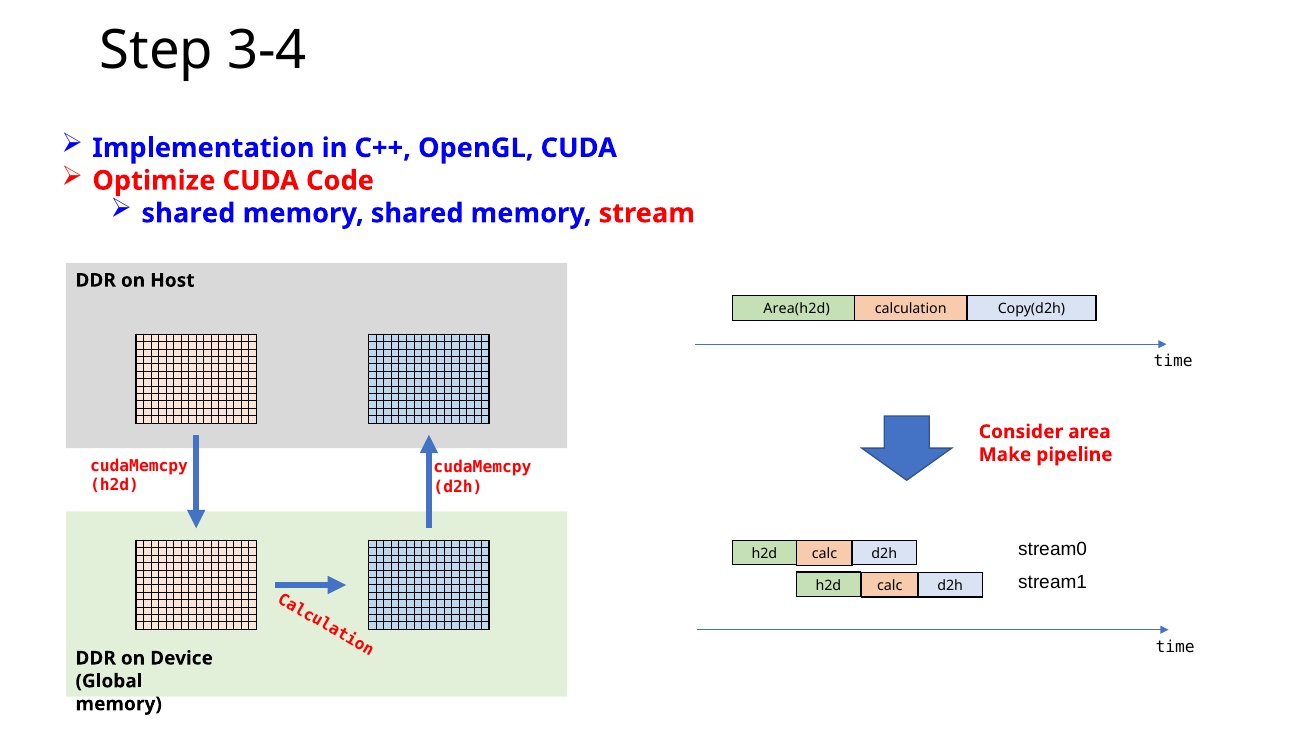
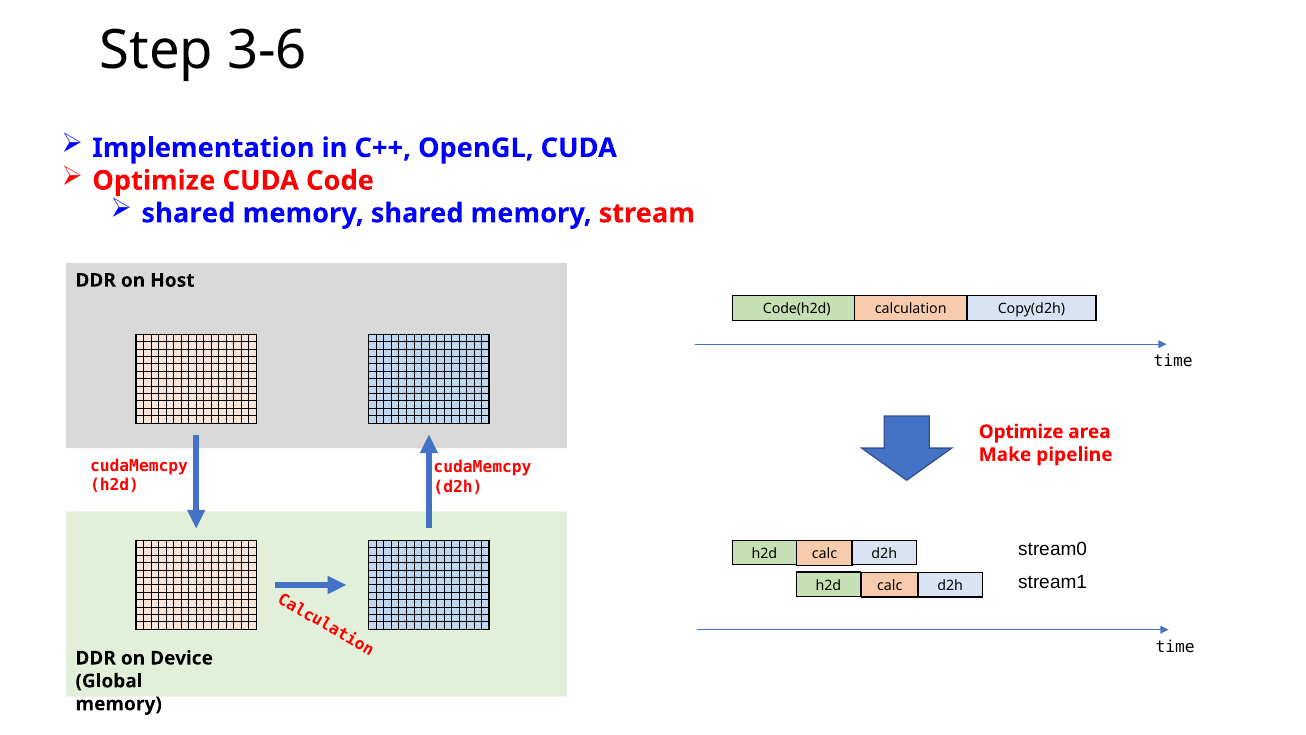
3-4: 3-4 -> 3-6 (267, 51)
Area(h2d: Area(h2d -> Code(h2d (797, 309)
Consider: Consider -> Optimize (1021, 432)
